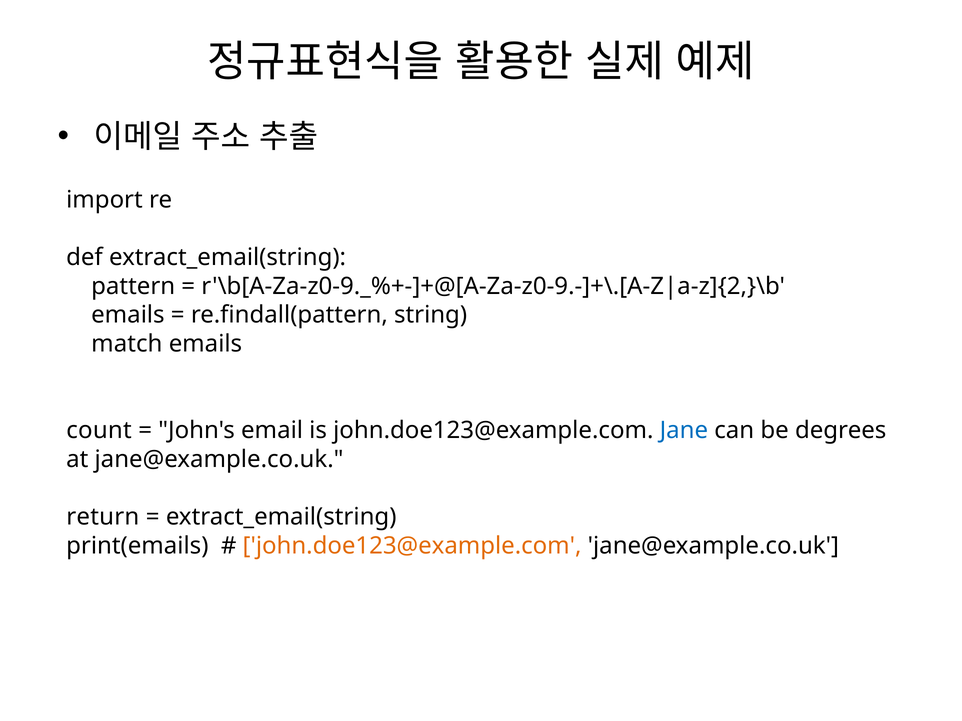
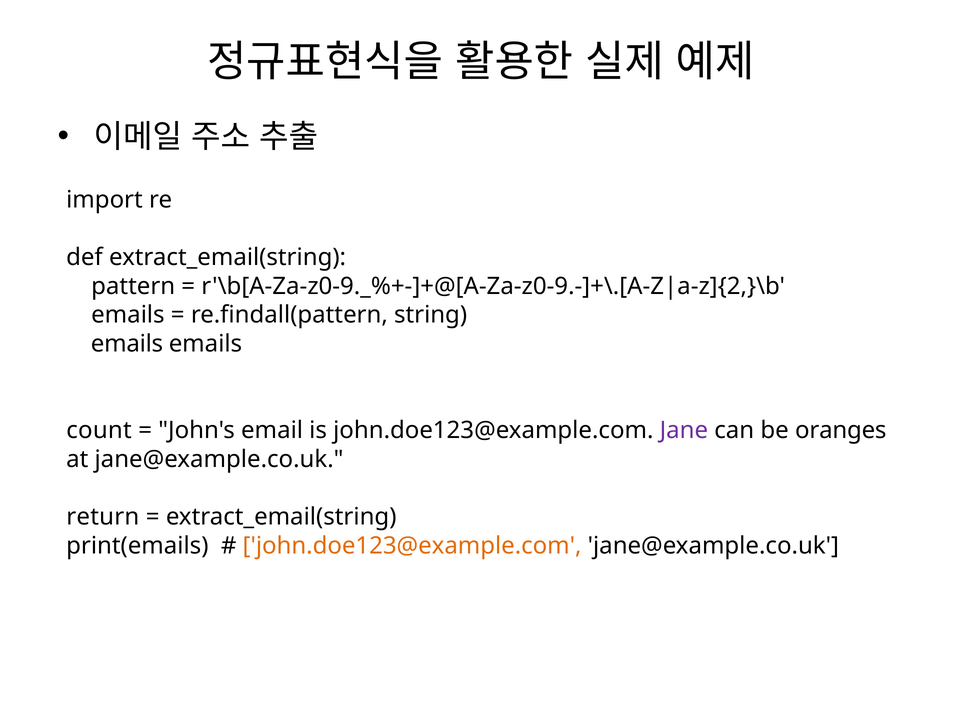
match: match -> emails (127, 344)
Jane colour: blue -> purple (684, 431)
degrees: degrees -> oranges (841, 431)
